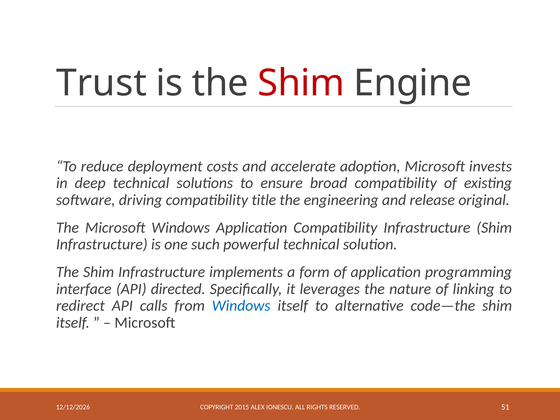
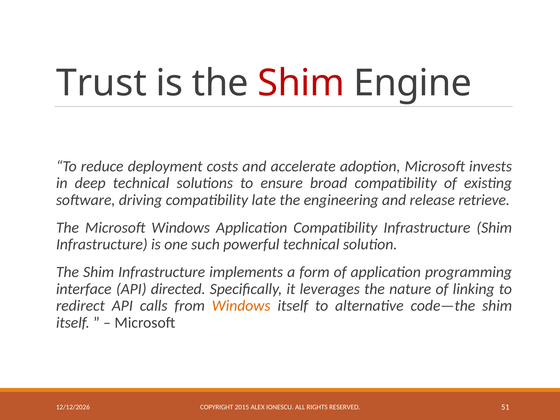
title: title -> late (264, 200)
original: original -> retrieve (484, 200)
Windows colour: blue -> orange (241, 306)
